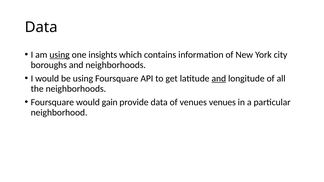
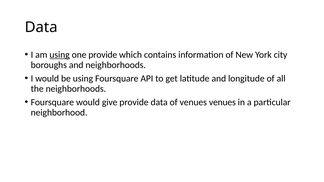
one insights: insights -> provide (103, 55)
and underline: present -> none (219, 79)
gain: gain -> give (110, 102)
